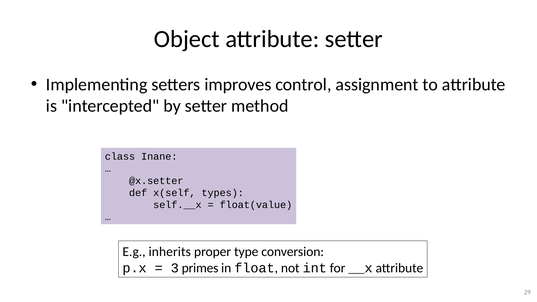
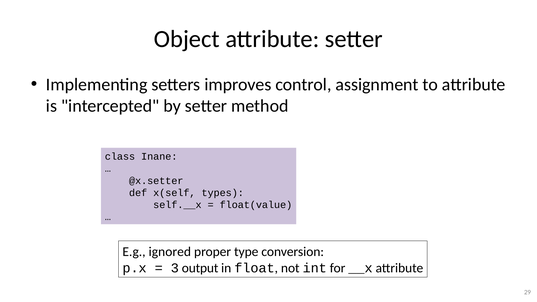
inherits: inherits -> ignored (170, 252)
primes: primes -> output (200, 268)
